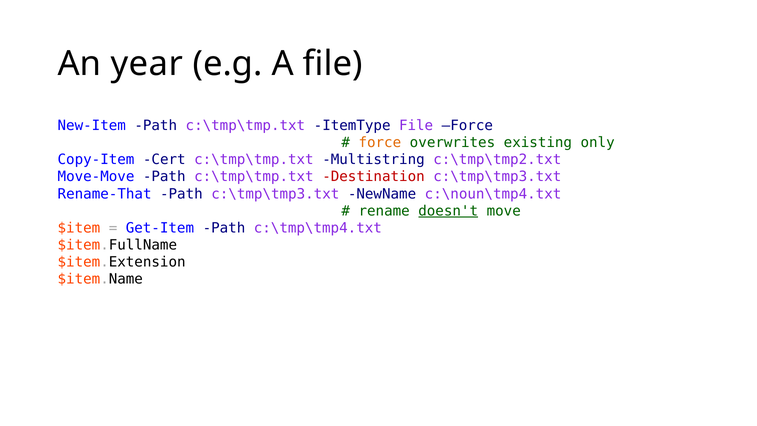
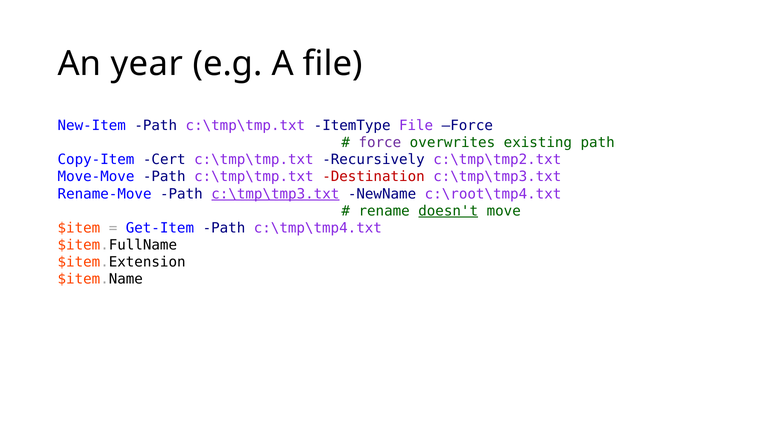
force colour: orange -> purple (380, 143)
existing only: only -> path (598, 143)
Multistring: Multistring -> Recursively (373, 160)
Rename-That: Rename-That -> Rename-Move (105, 194)
c:\tmp\tmp3.txt underline: none -> present (275, 194)
c:\noun\tmp4.txt: c:\noun\tmp4.txt -> c:\root\tmp4.txt (493, 194)
